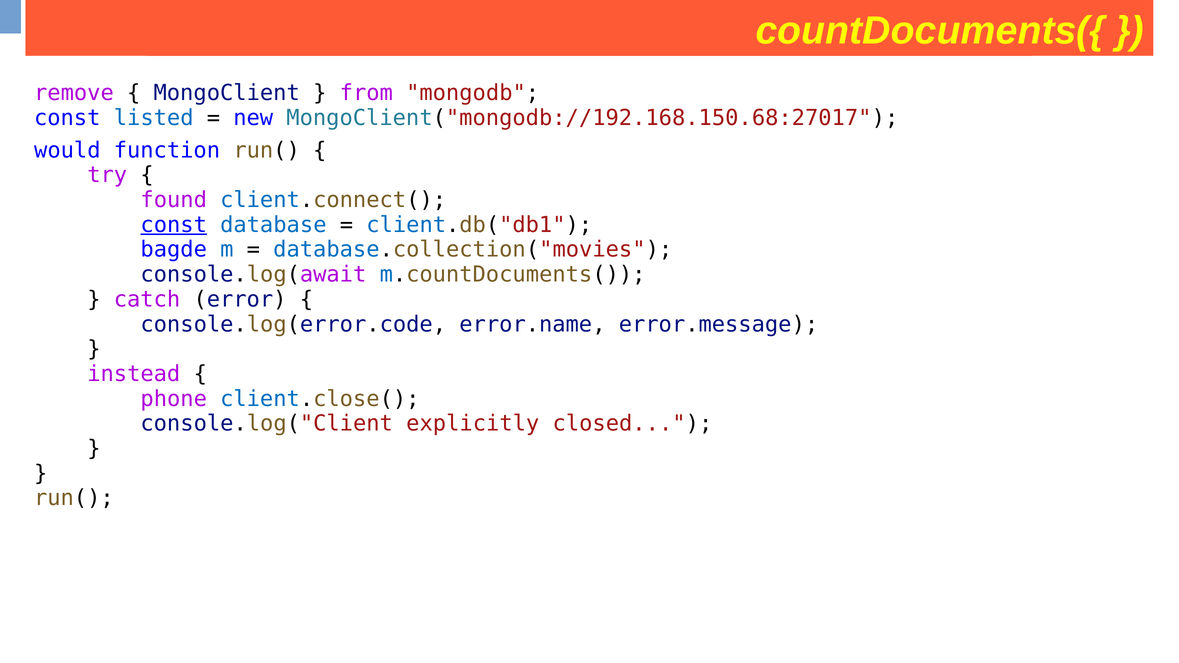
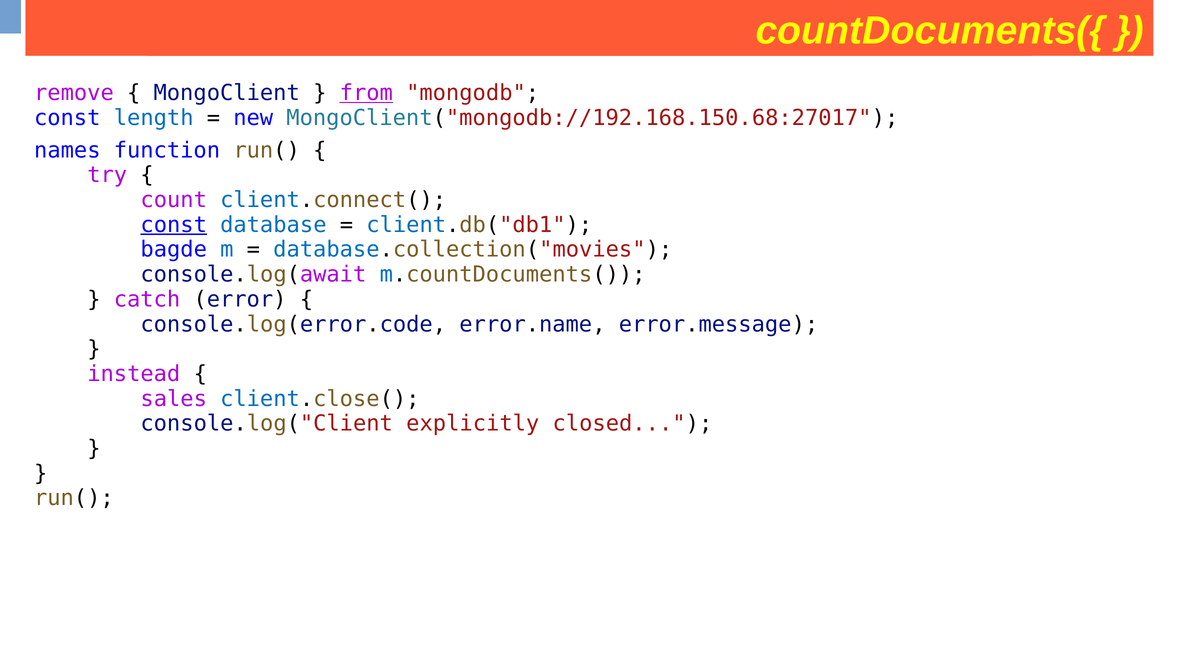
from underline: none -> present (366, 93)
listed: listed -> length (154, 118)
would: would -> names (67, 150)
found: found -> count (174, 200)
phone: phone -> sales (174, 399)
